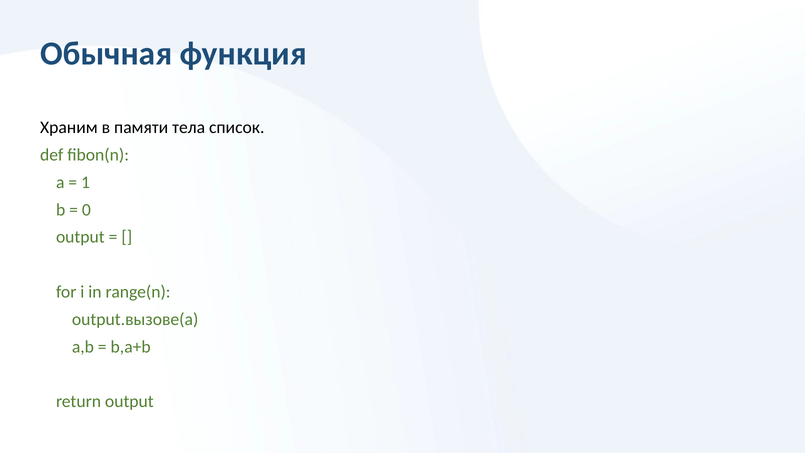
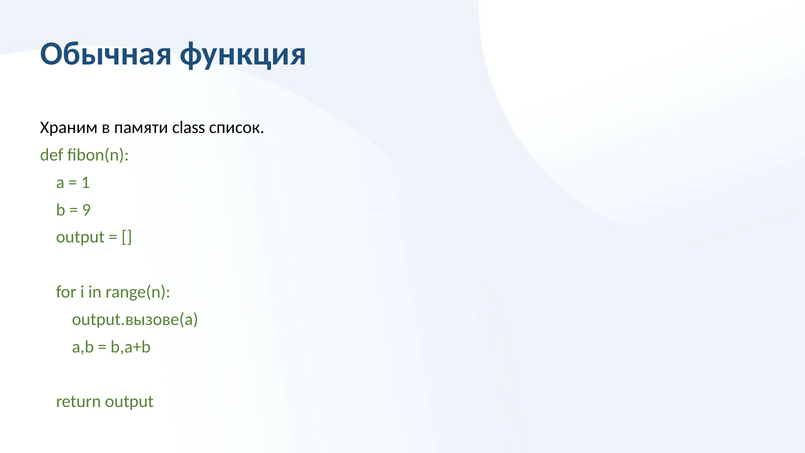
тела: тела -> class (189, 127)
0: 0 -> 9 (86, 210)
